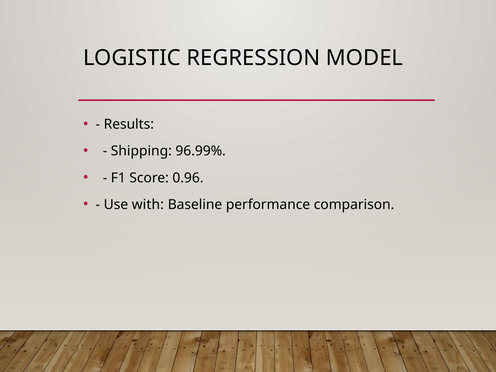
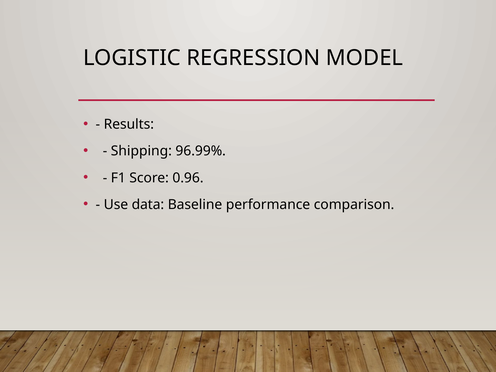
with: with -> data (148, 205)
